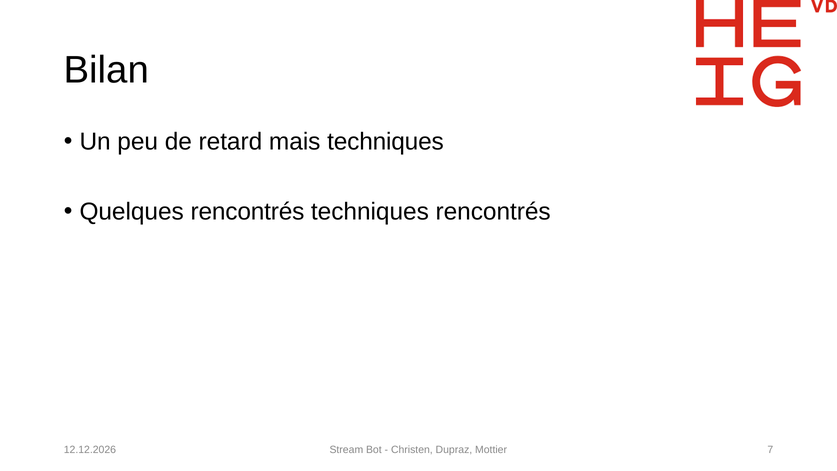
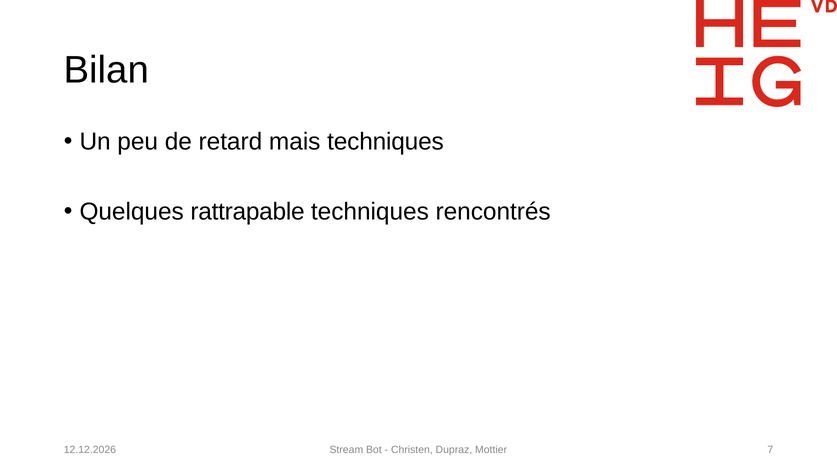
Quelques rencontrés: rencontrés -> rattrapable (248, 212)
